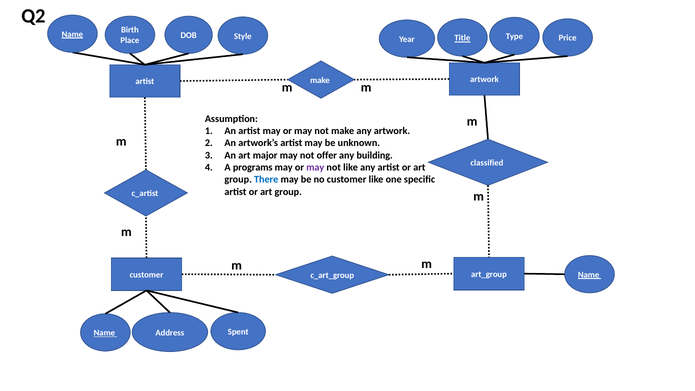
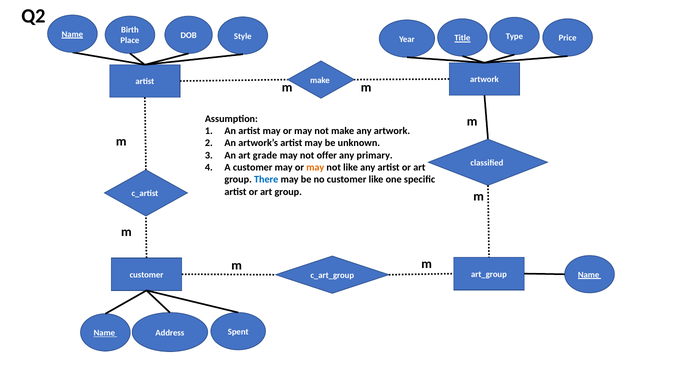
major: major -> grade (265, 155)
building: building -> primary (375, 155)
A programs: programs -> customer (253, 167)
may colour: purple -> orange (315, 167)
